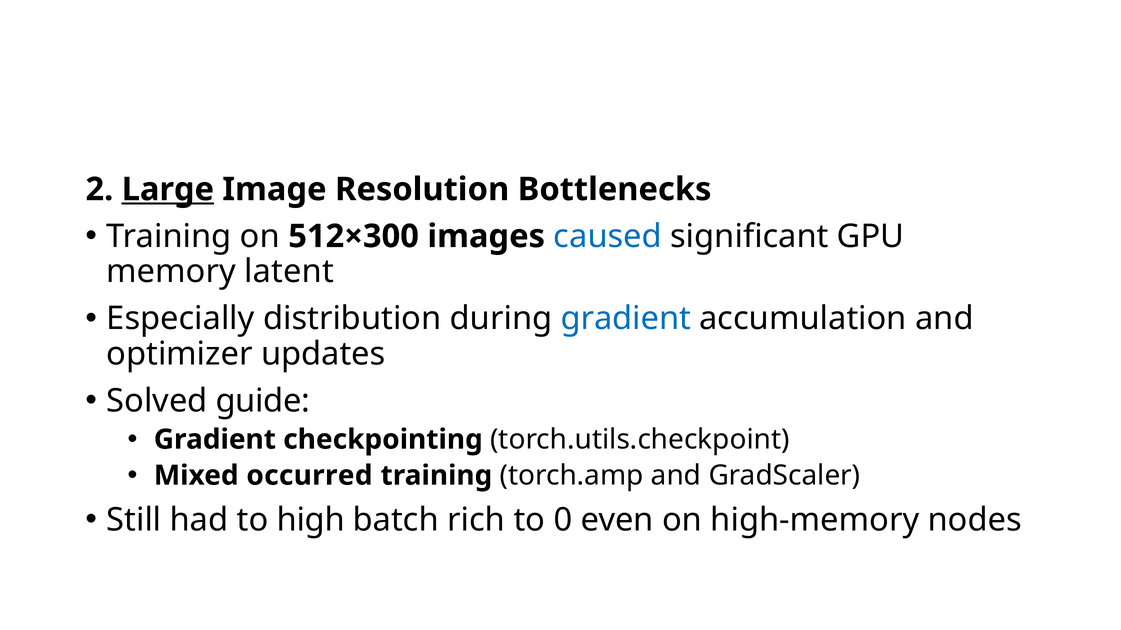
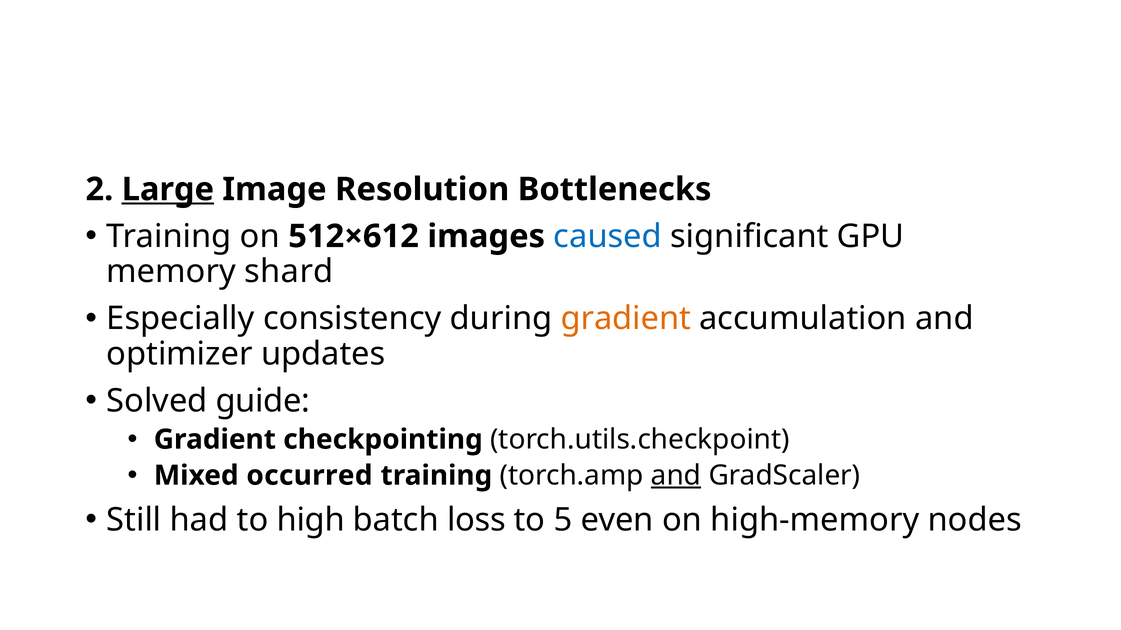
512×300: 512×300 -> 512×612 (354, 237)
latent: latent -> shard (289, 272)
distribution: distribution -> consistency (352, 319)
gradient colour: blue -> orange (626, 319)
and underline: none -> present (676, 476)
rich: rich -> loss (476, 520)
0: 0 -> 5 (563, 520)
